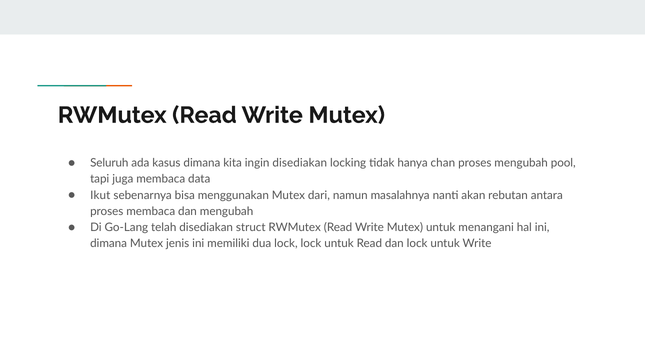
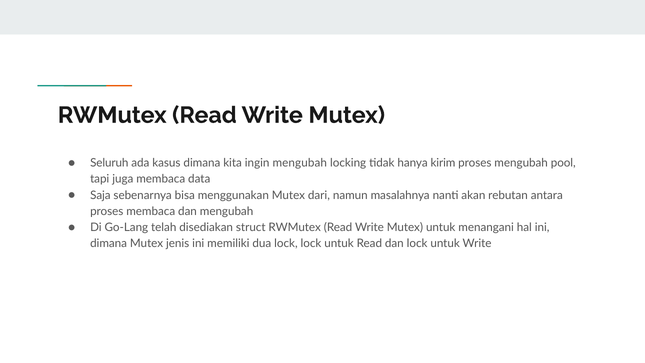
ingin disediakan: disediakan -> mengubah (300, 163)
chan: chan -> kirim (443, 163)
Ikut: Ikut -> Saja (100, 195)
